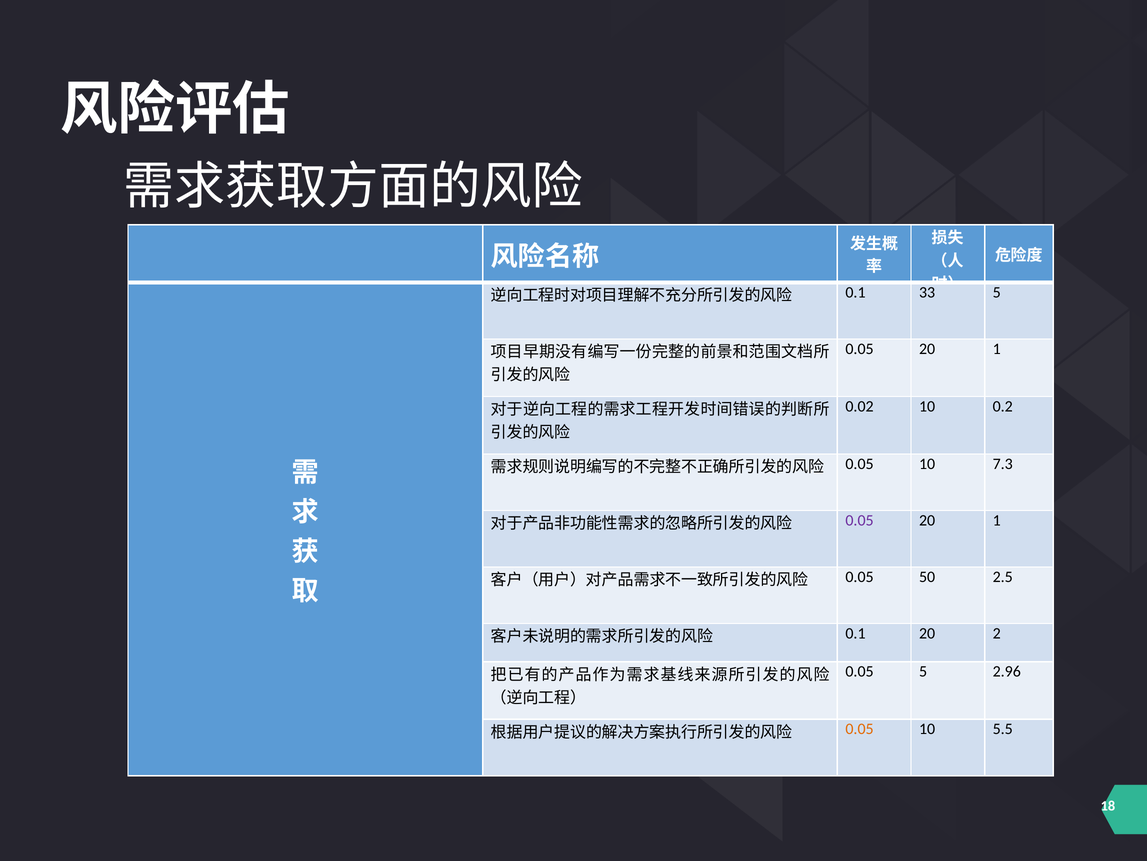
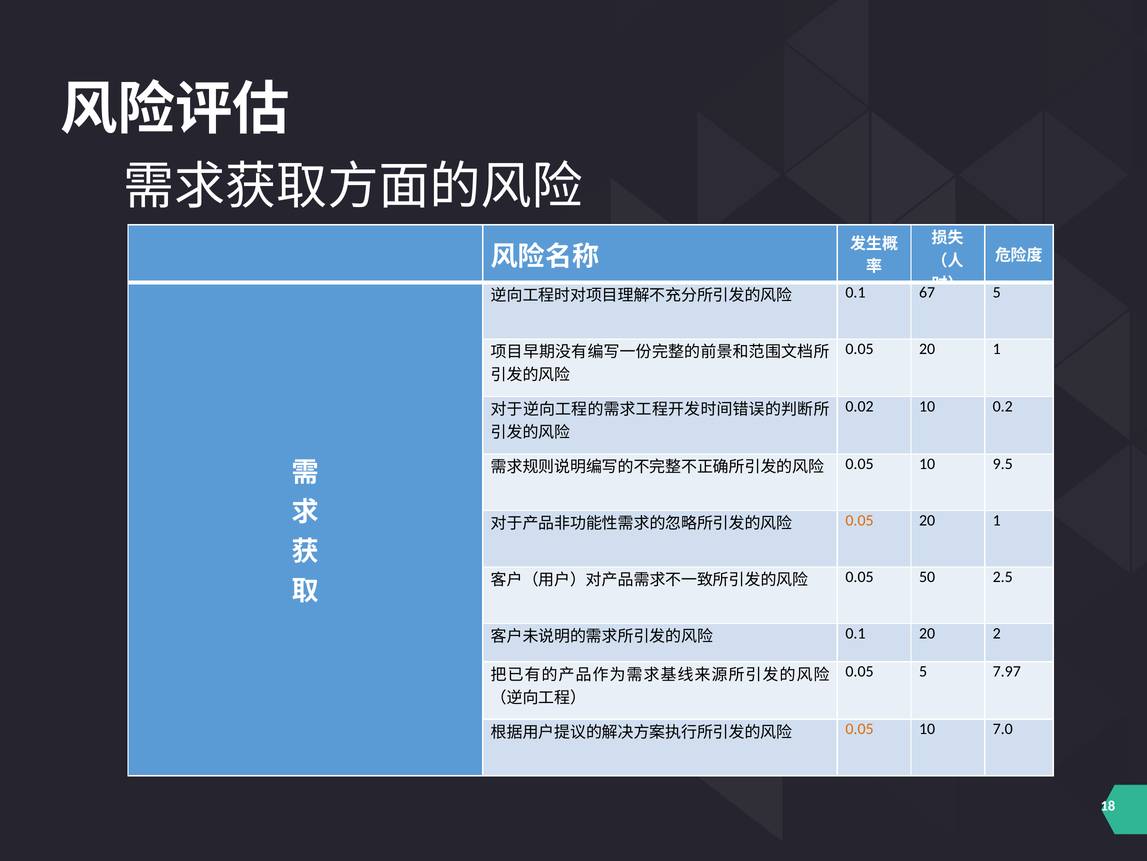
33: 33 -> 67 (927, 292)
7.3: 7.3 -> 9.5 (1003, 463)
0.05 colour: purple -> orange (860, 520)
2.96: 2.96 -> 7.97 (1007, 671)
5.5: 5.5 -> 7.0 (1003, 729)
